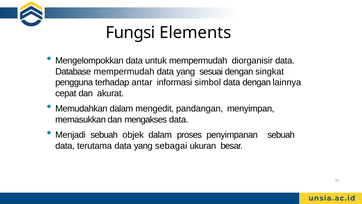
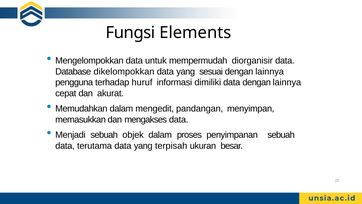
Database mempermudah: mempermudah -> dikelompokkan (124, 71)
sesuai dengan singkat: singkat -> lainnya (270, 71)
antar: antar -> huruf (142, 82)
simbol: simbol -> dimiliki (208, 82)
sebagai: sebagai -> terpisah (171, 145)
